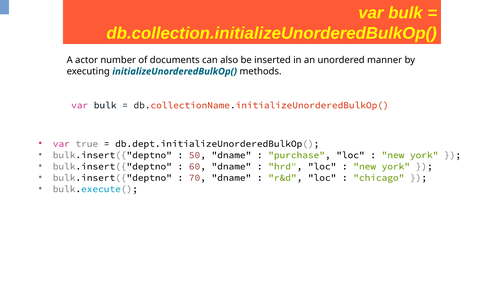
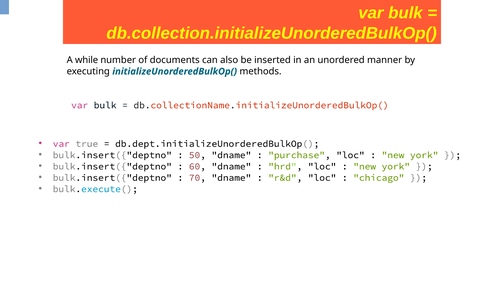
actor: actor -> while (87, 60)
